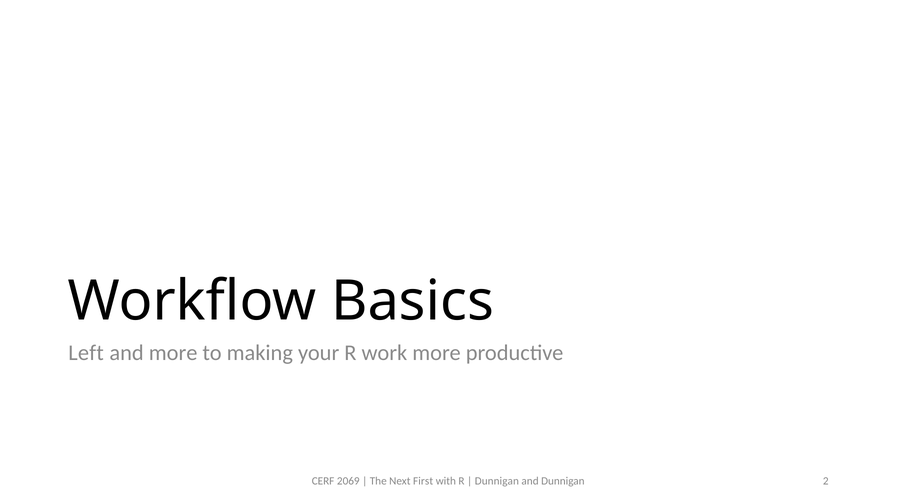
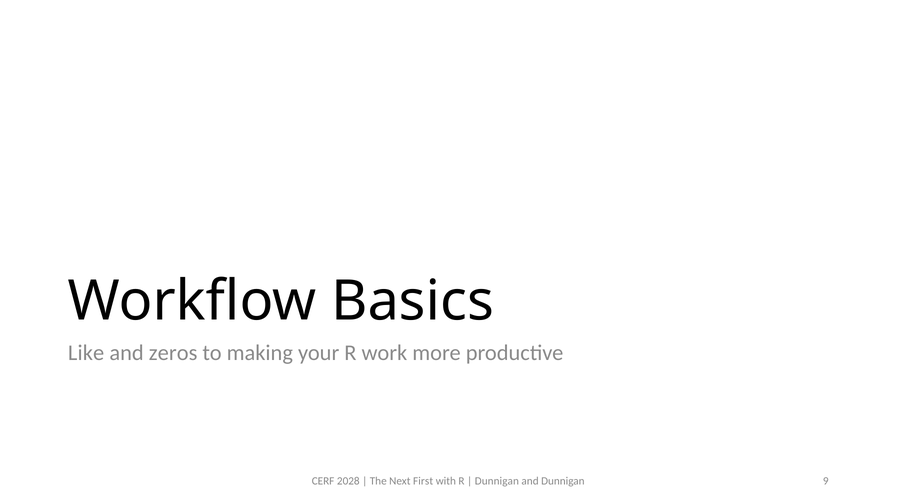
Left: Left -> Like (86, 353)
and more: more -> zeros (173, 353)
2069: 2069 -> 2028 (348, 482)
2: 2 -> 9 (826, 482)
